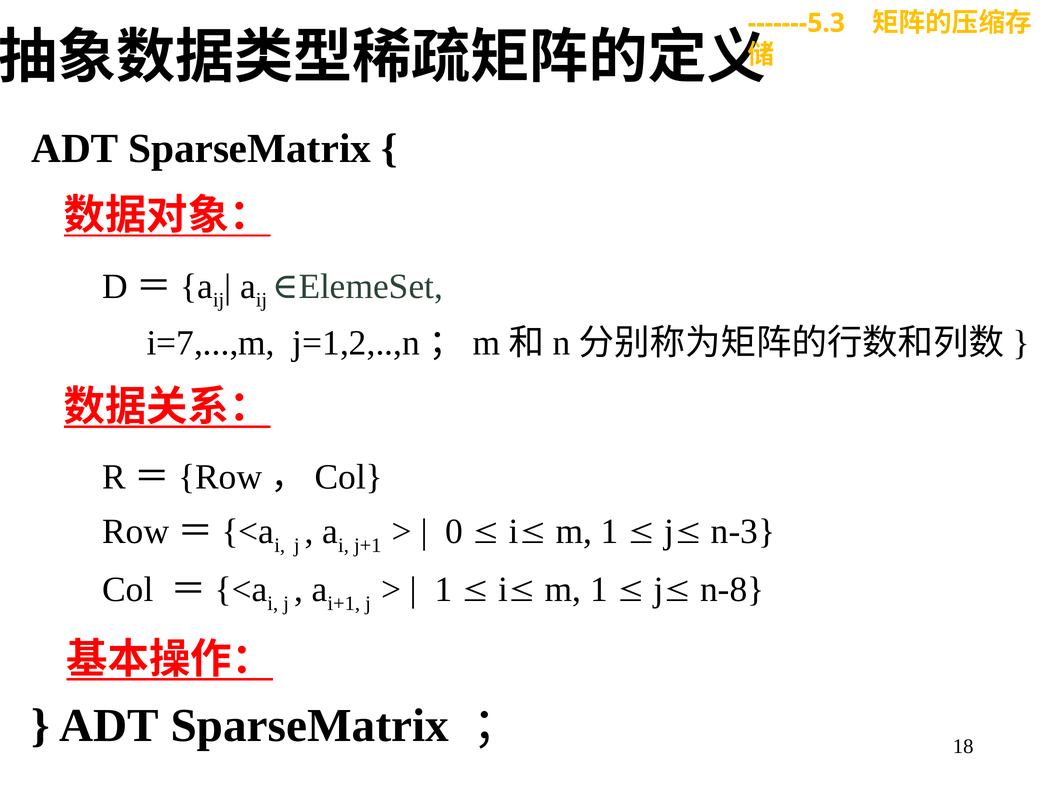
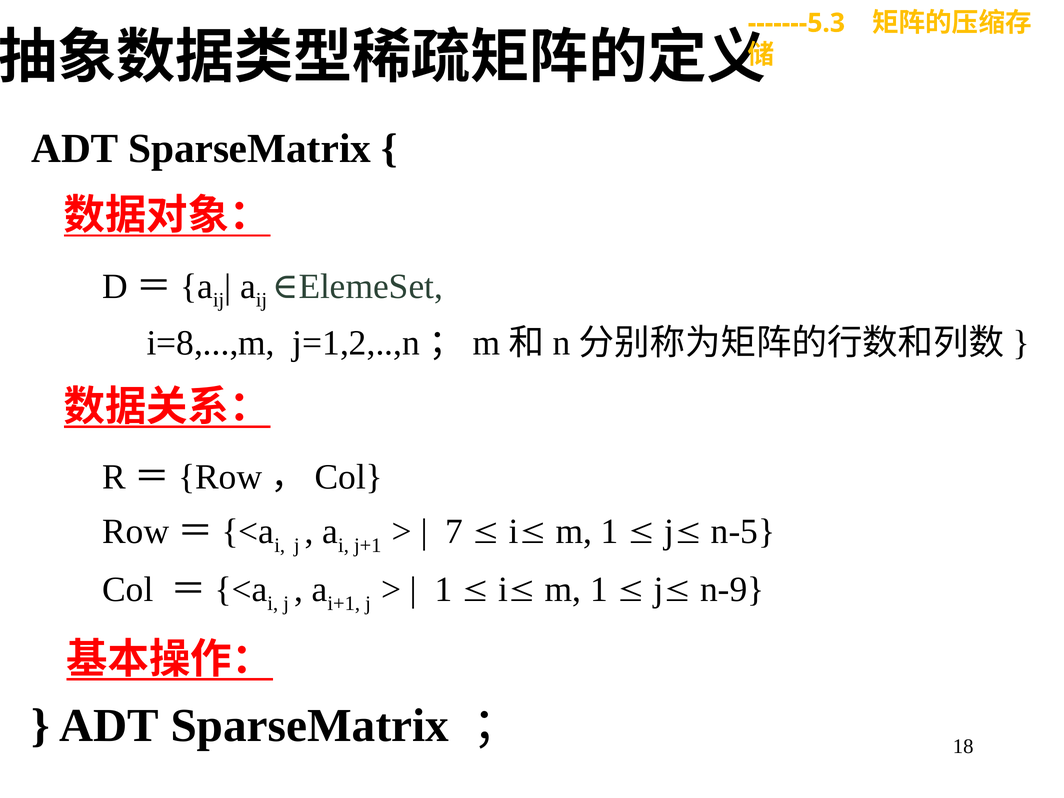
i=7,...,m: i=7,...,m -> i=8,...,m (211, 343)
0: 0 -> 7 (454, 532)
n-3: n-3 -> n-5 (743, 532)
n-8: n-8 -> n-9 (732, 590)
